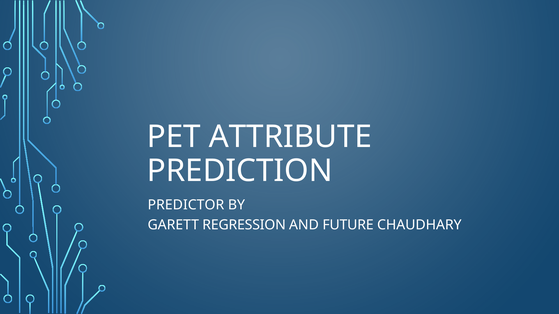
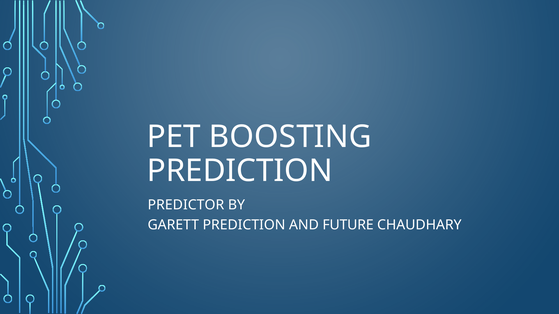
ATTRIBUTE: ATTRIBUTE -> BOOSTING (290, 137)
GARETT REGRESSION: REGRESSION -> PREDICTION (244, 225)
